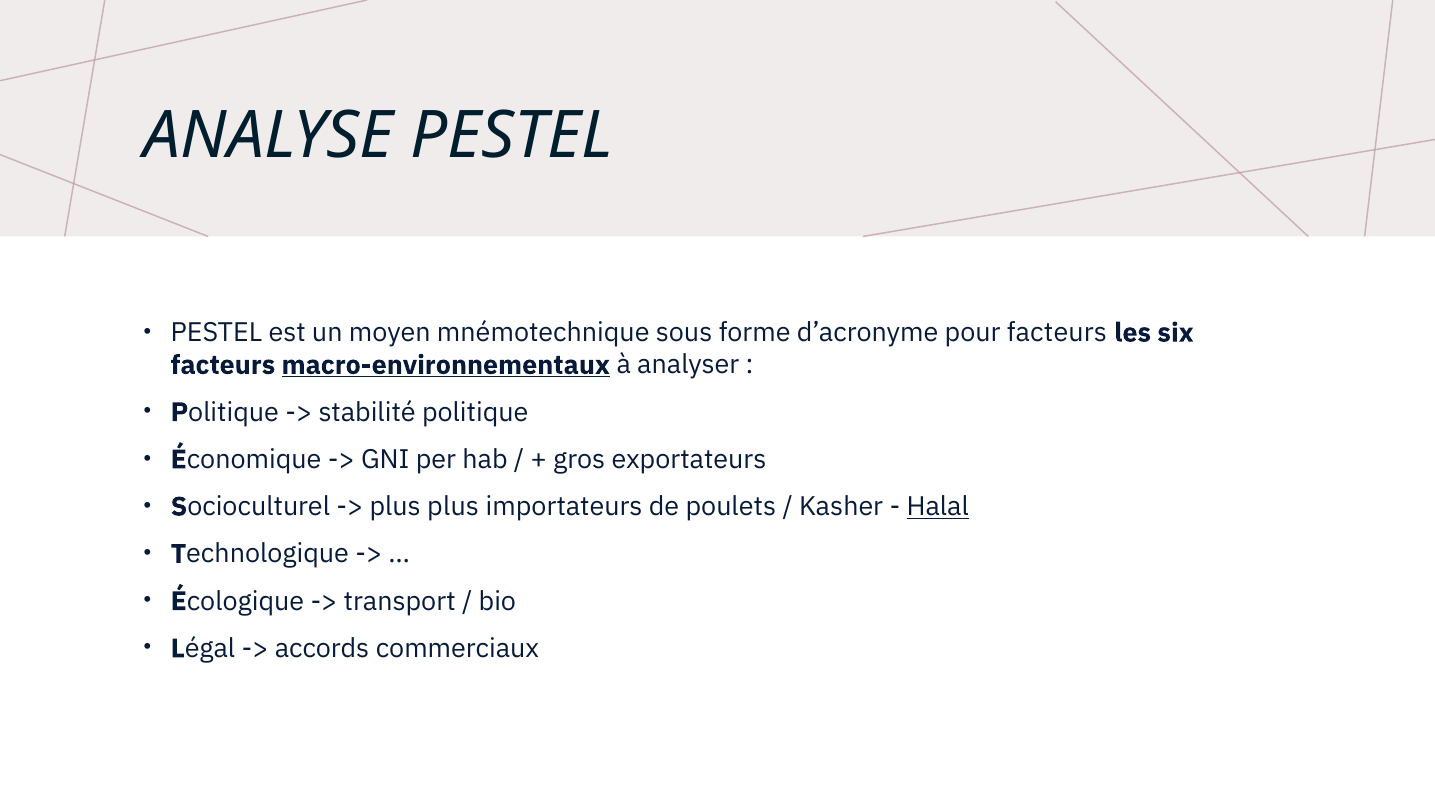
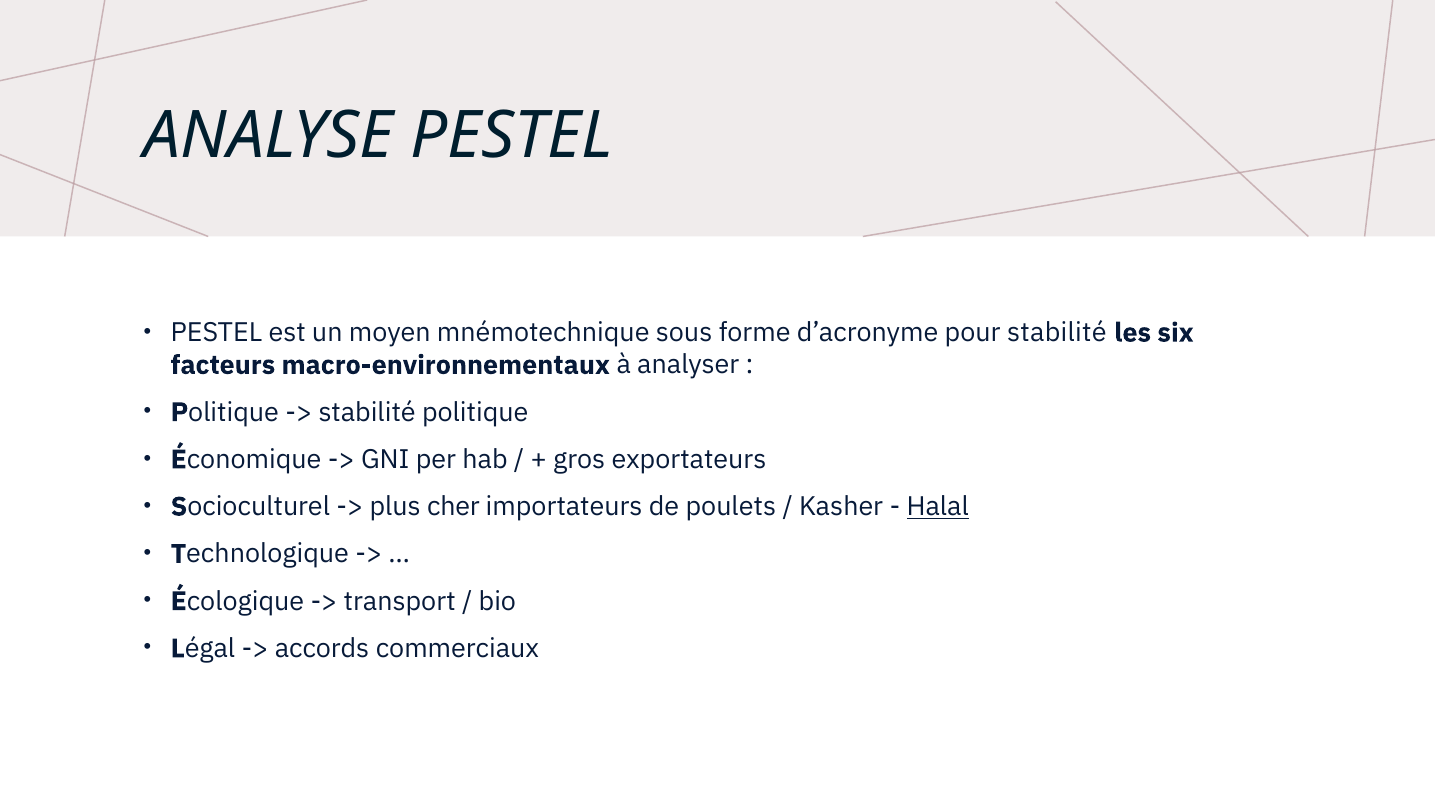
pour facteurs: facteurs -> stabilité (1057, 333)
macro-environnementaux underline: present -> none (446, 365)
plus plus: plus -> cher (453, 507)
